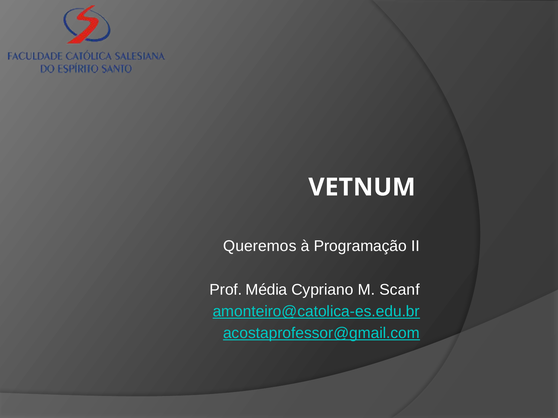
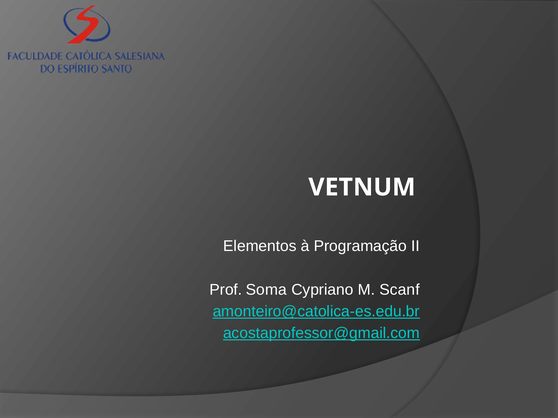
Queremos: Queremos -> Elementos (260, 247)
Média: Média -> Soma (266, 290)
